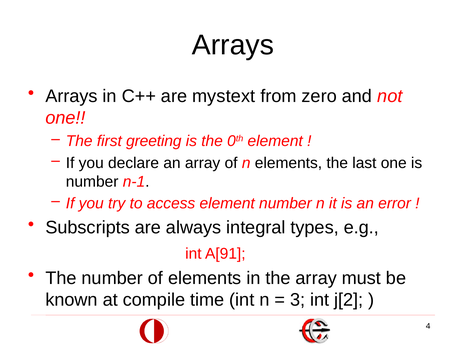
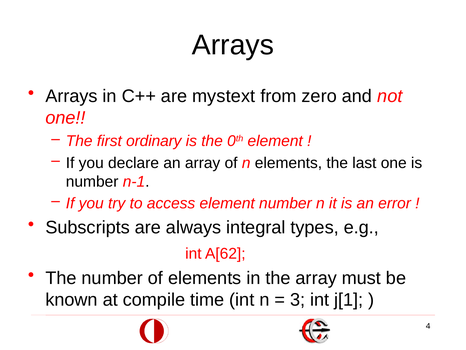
greeting: greeting -> ordinary (154, 141)
A[91: A[91 -> A[62 (225, 253)
j[2: j[2 -> j[1 (349, 300)
